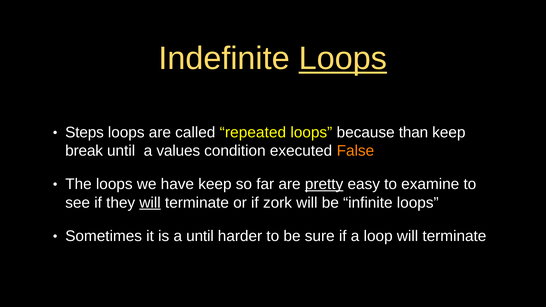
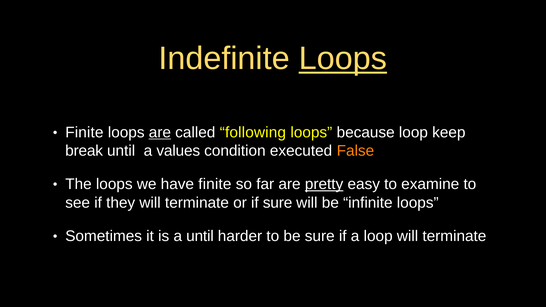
Steps: Steps -> Finite (84, 132)
are underline: none -> present (160, 132)
repeated: repeated -> following (253, 132)
because than: than -> loop (413, 132)
have keep: keep -> finite (215, 184)
will underline: present -> none (150, 203)
if zork: zork -> sure (278, 203)
